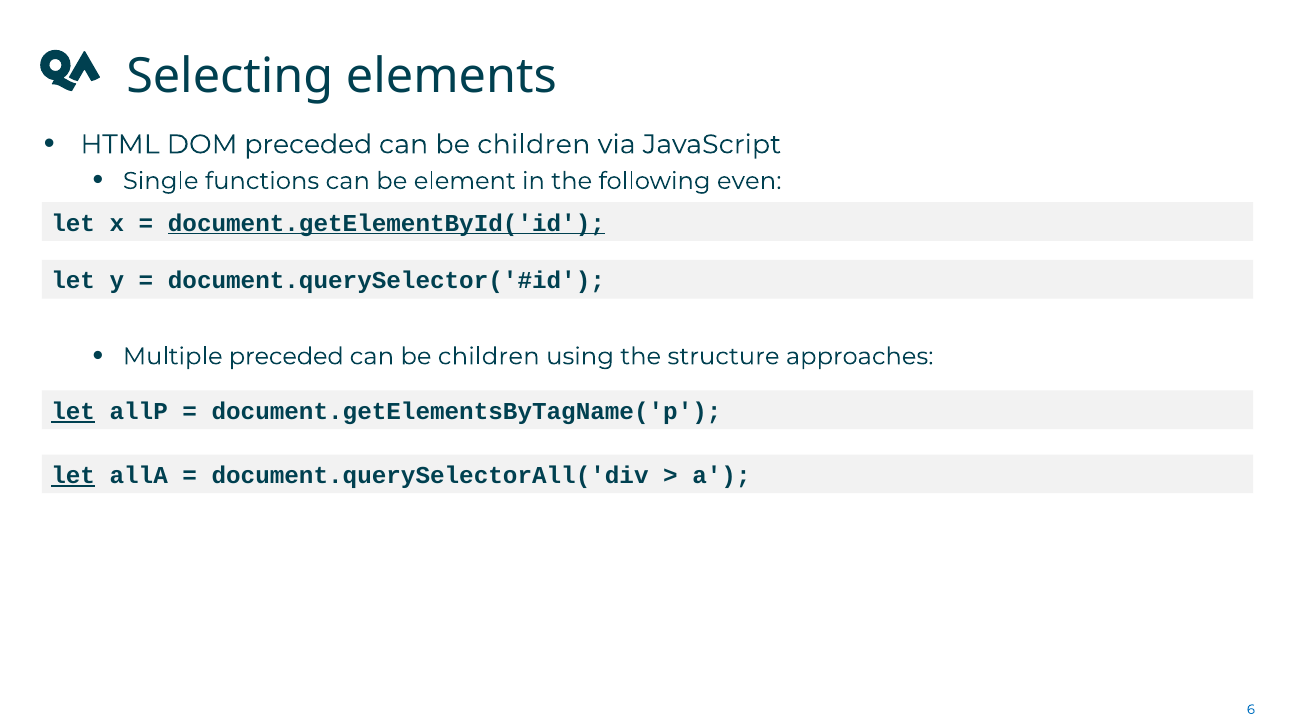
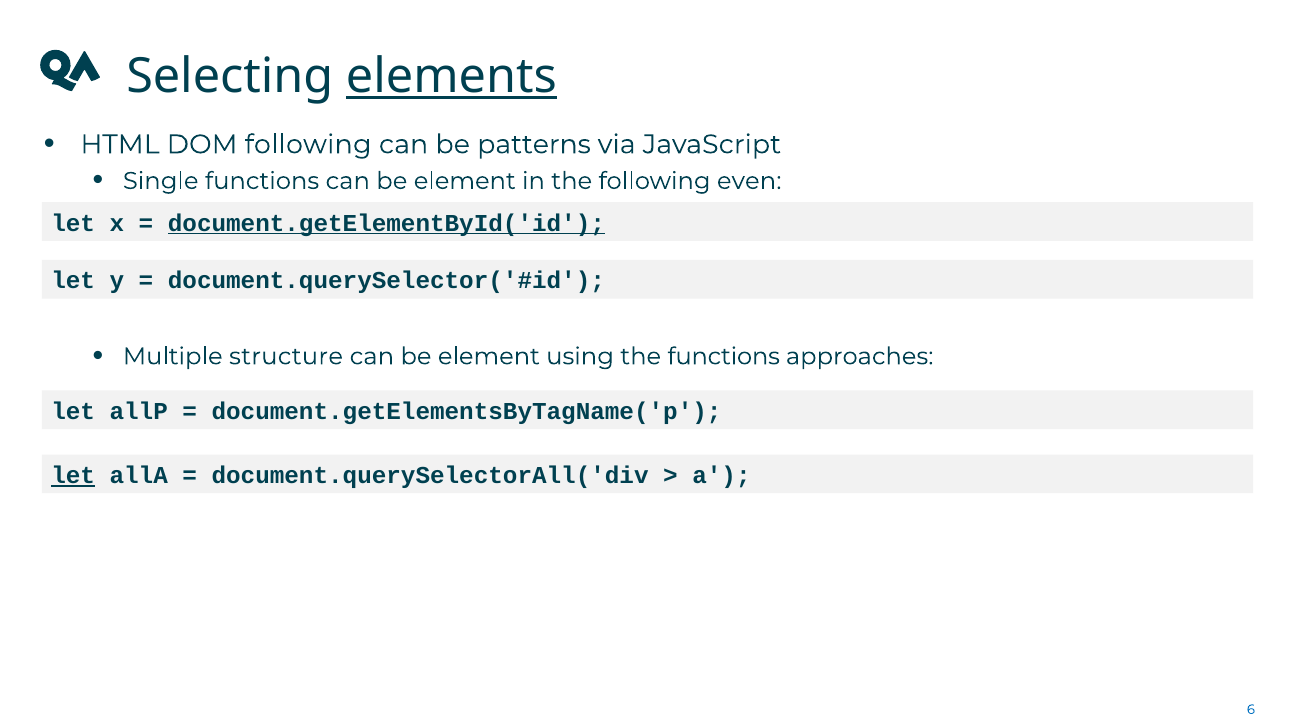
elements underline: none -> present (451, 76)
DOM preceded: preceded -> following (308, 145)
children: children -> patterns (534, 145)
Multiple preceded: preceded -> structure (286, 357)
children: children -> element (489, 357)
the structure: structure -> functions (724, 357)
let underline: present -> none (73, 412)
